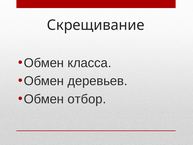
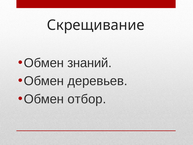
класса: класса -> знаний (90, 63)
